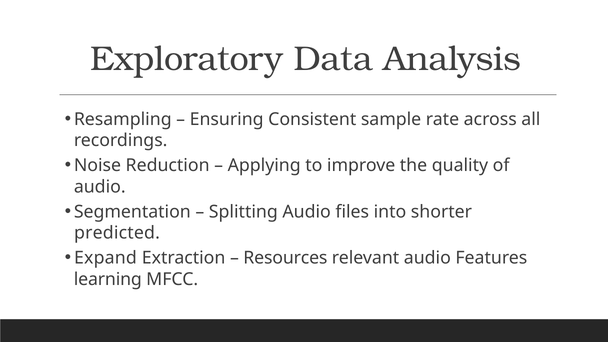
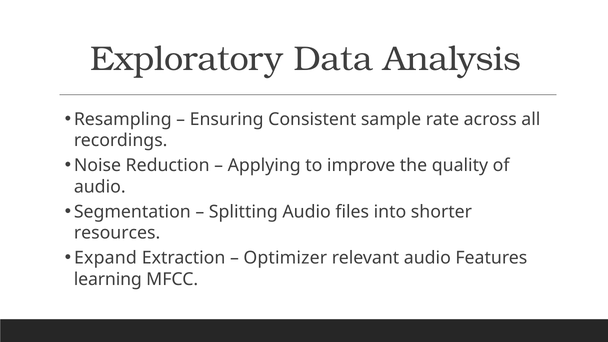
predicted: predicted -> resources (117, 233)
Resources: Resources -> Optimizer (285, 258)
